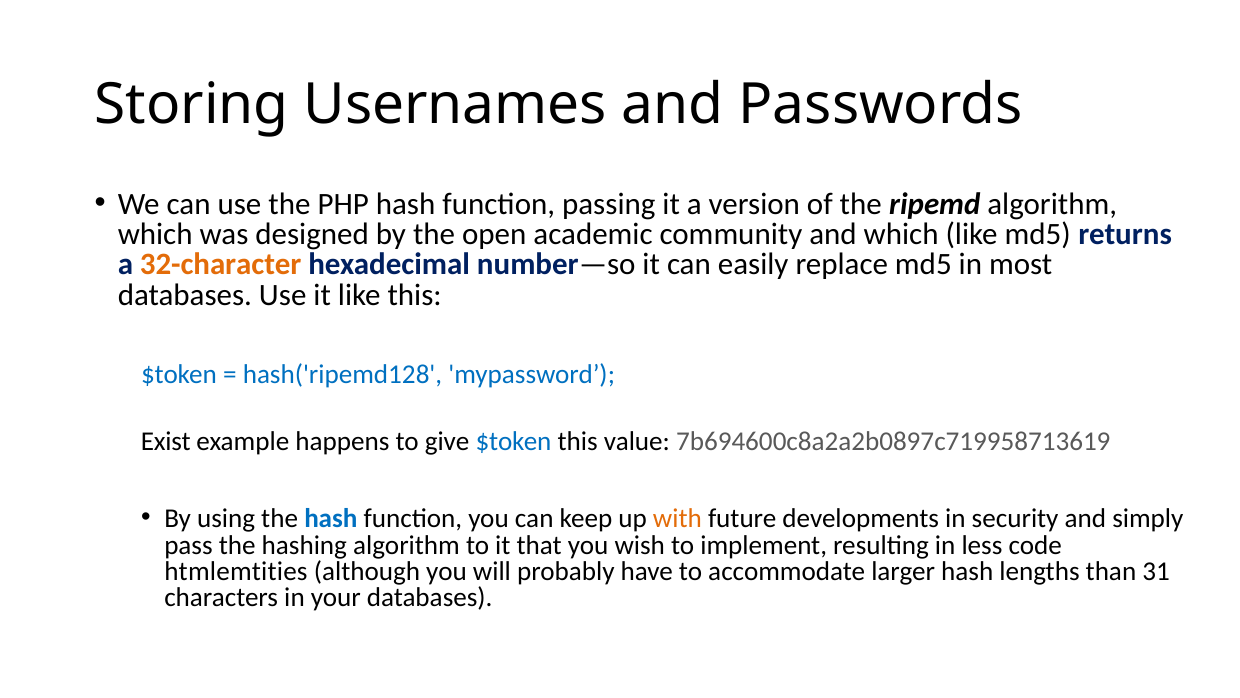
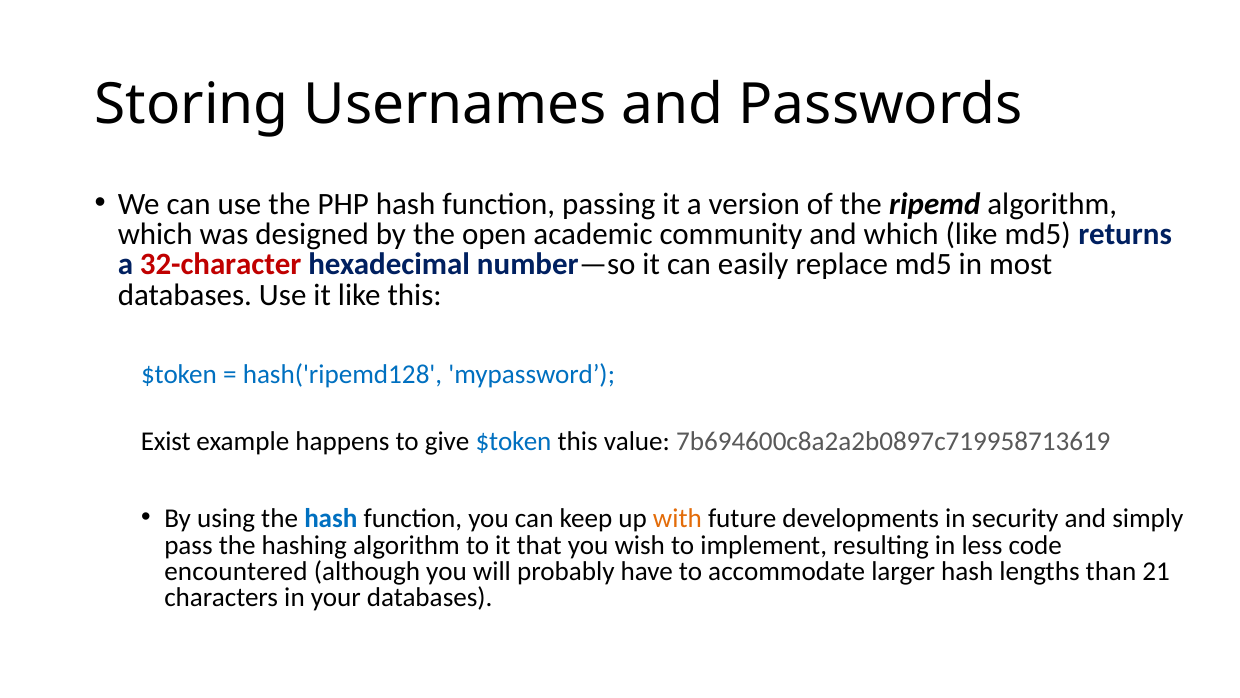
32-character colour: orange -> red (221, 264)
htmlemtities: htmlemtities -> encountered (236, 571)
31: 31 -> 21 (1156, 571)
